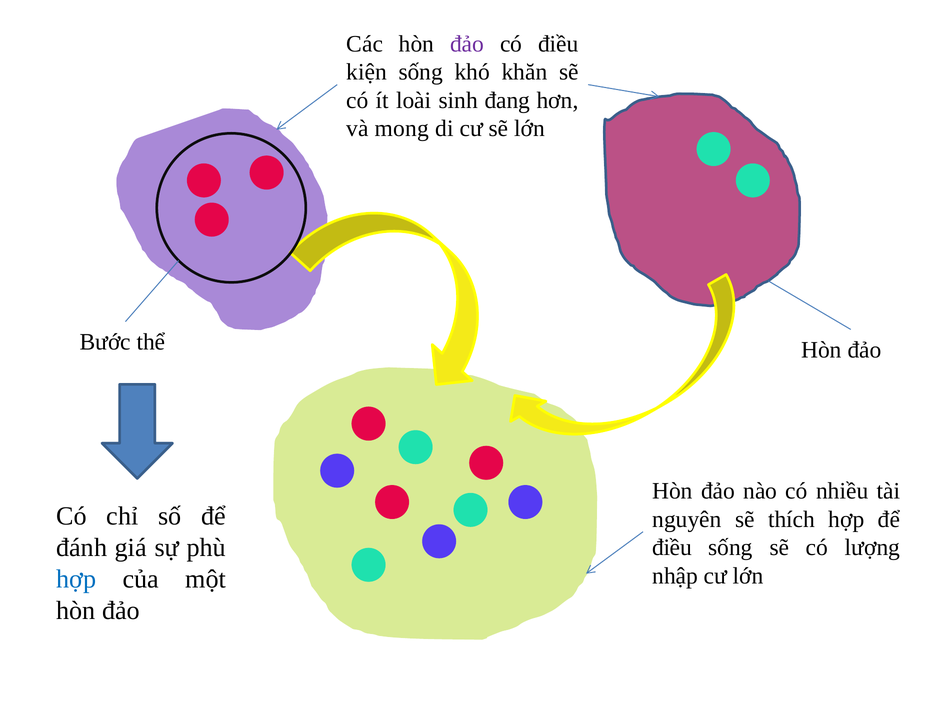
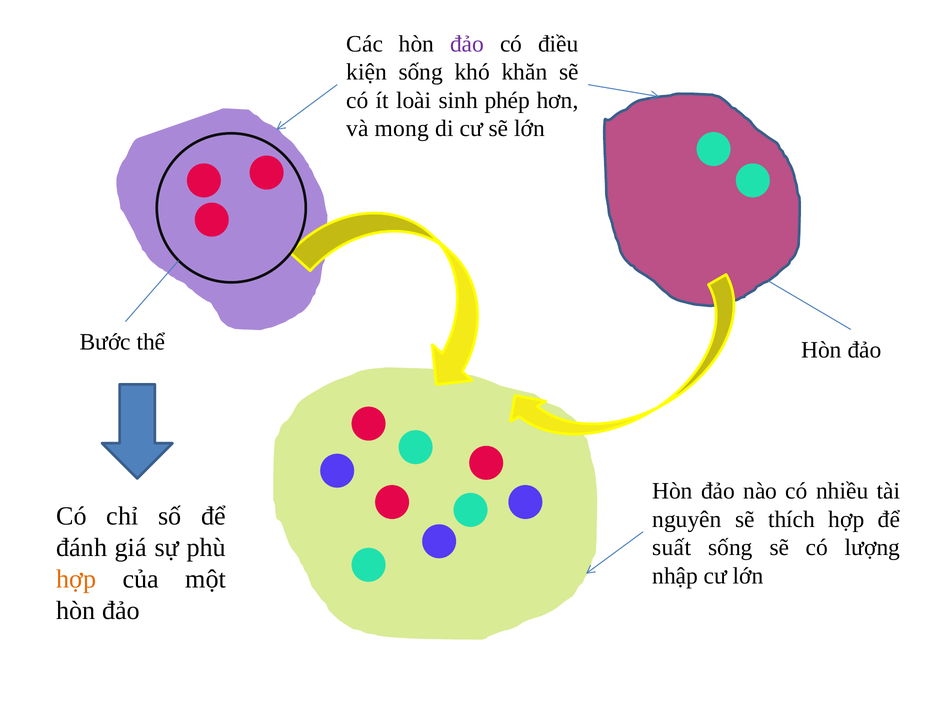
đang: đang -> phép (507, 100)
điều: điều -> suất (672, 547)
hợp colour: blue -> orange (76, 579)
